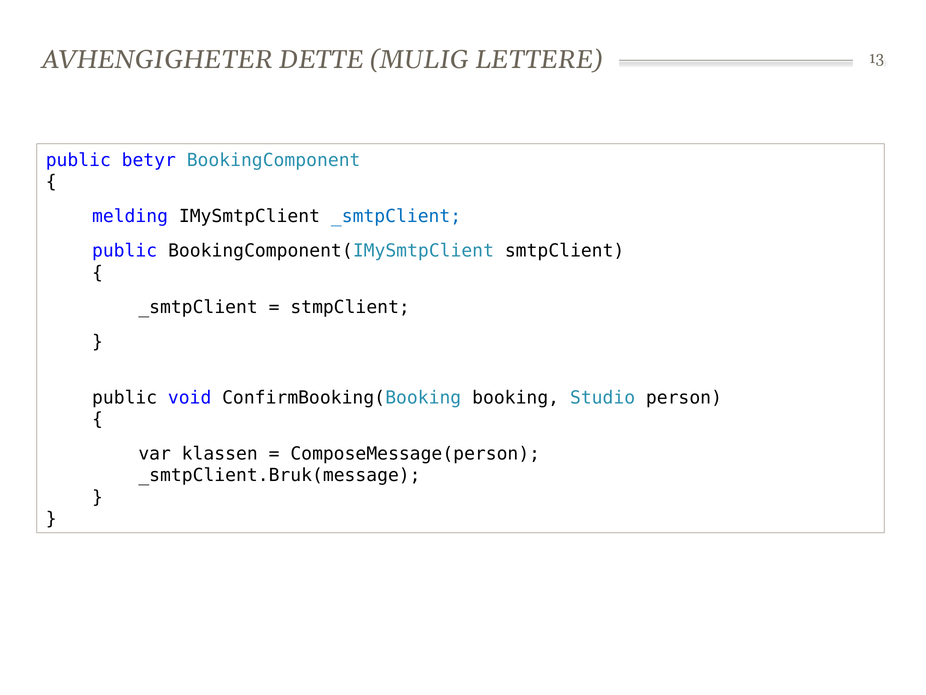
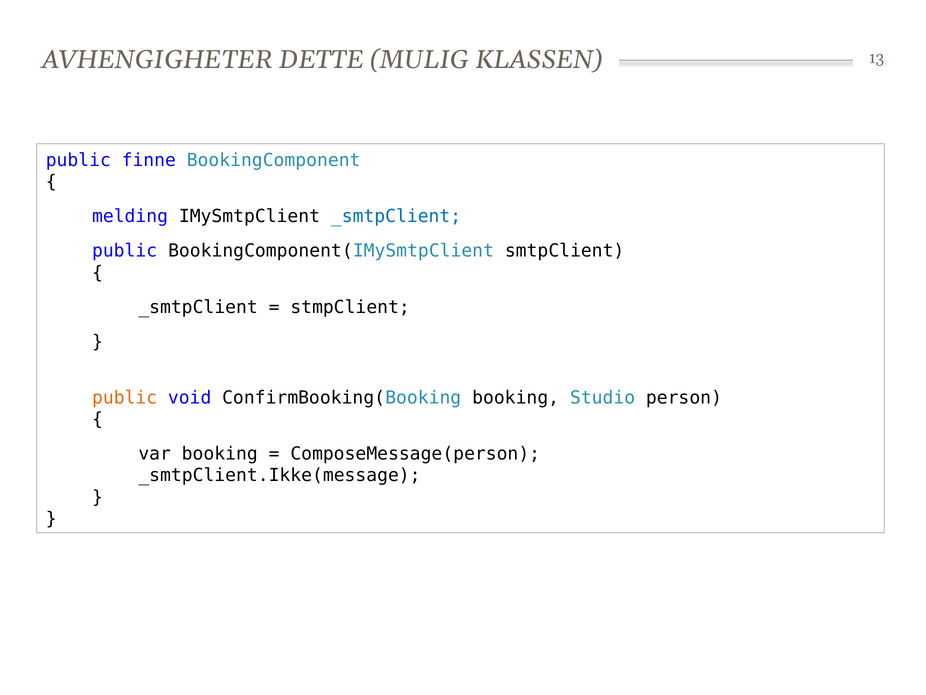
LETTERE: LETTERE -> KLASSEN (539, 60)
betyr: betyr -> finne (149, 160)
public colour: black -> orange (125, 397)
var klassen: klassen -> booking (220, 454)
_smtpClient.Bruk(message: _smtpClient.Bruk(message -> _smtpClient.Ikke(message (279, 475)
